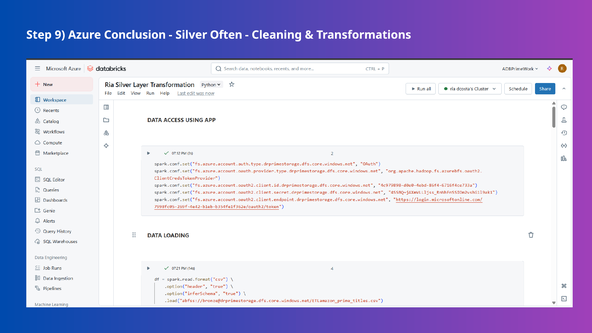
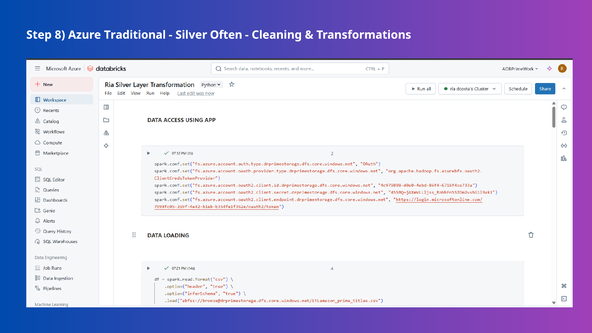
9: 9 -> 8 (60, 35)
Conclusion: Conclusion -> Traditional (135, 35)
